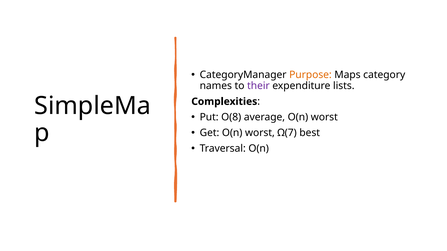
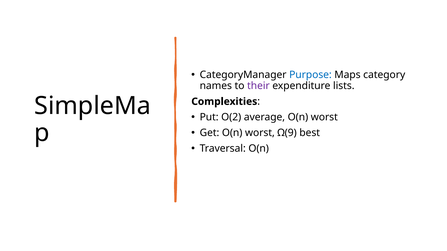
Purpose colour: orange -> blue (310, 75)
O(8: O(8 -> O(2 (231, 117)
Ω(7: Ω(7 -> Ω(9 (287, 133)
